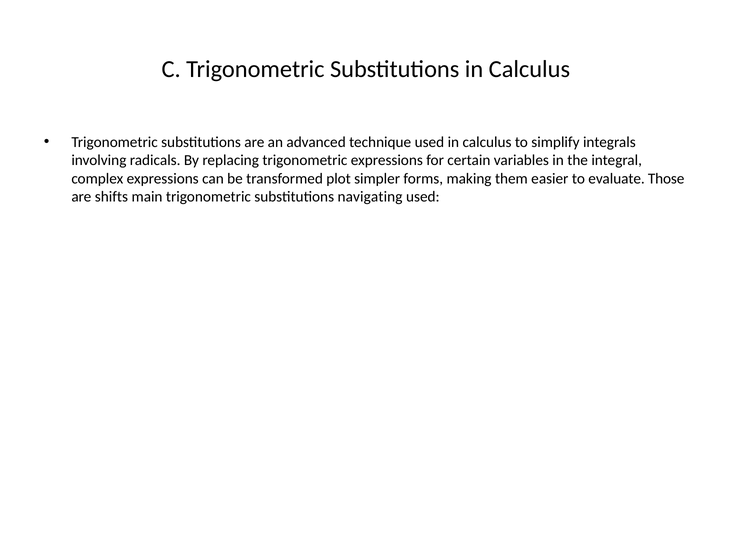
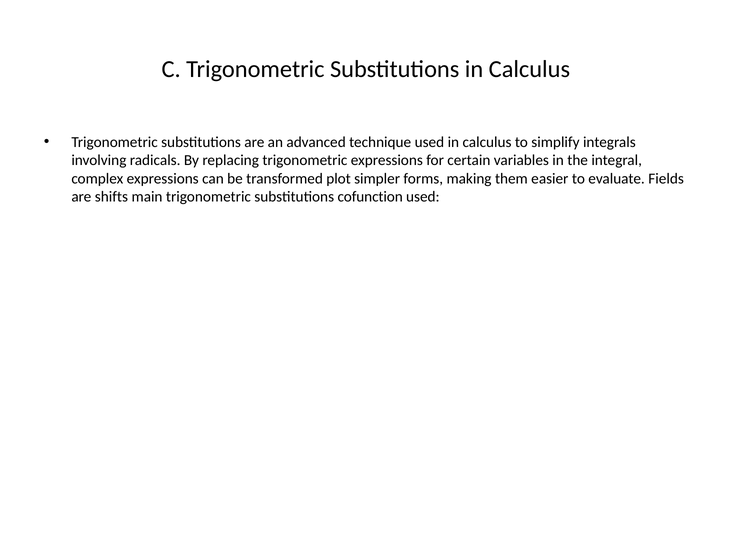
Those: Those -> Fields (666, 179)
navigating: navigating -> cofunction (370, 197)
